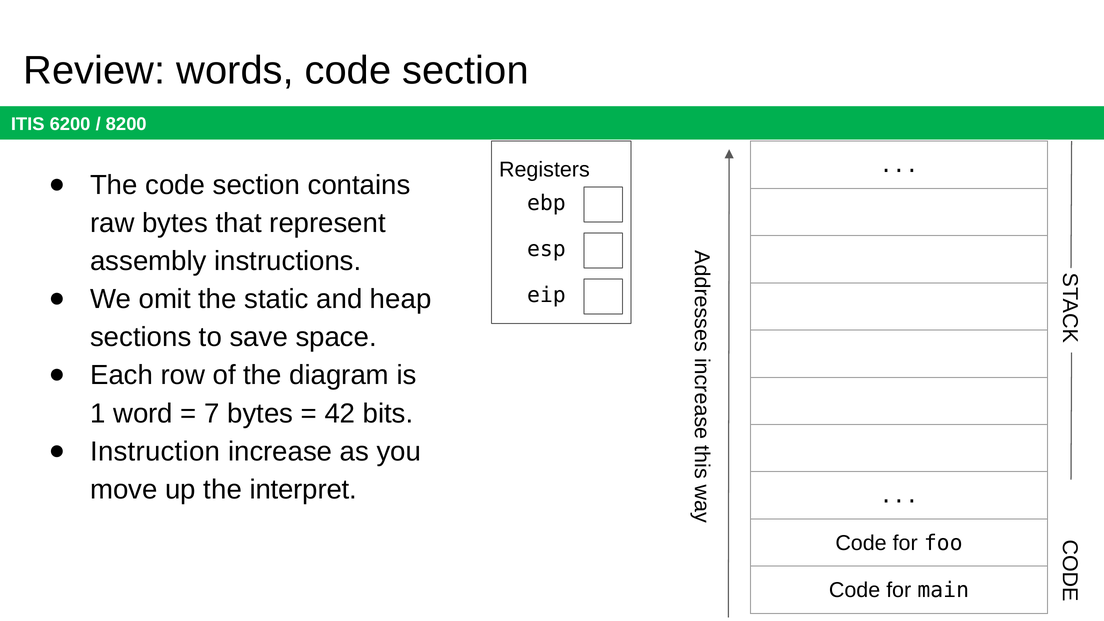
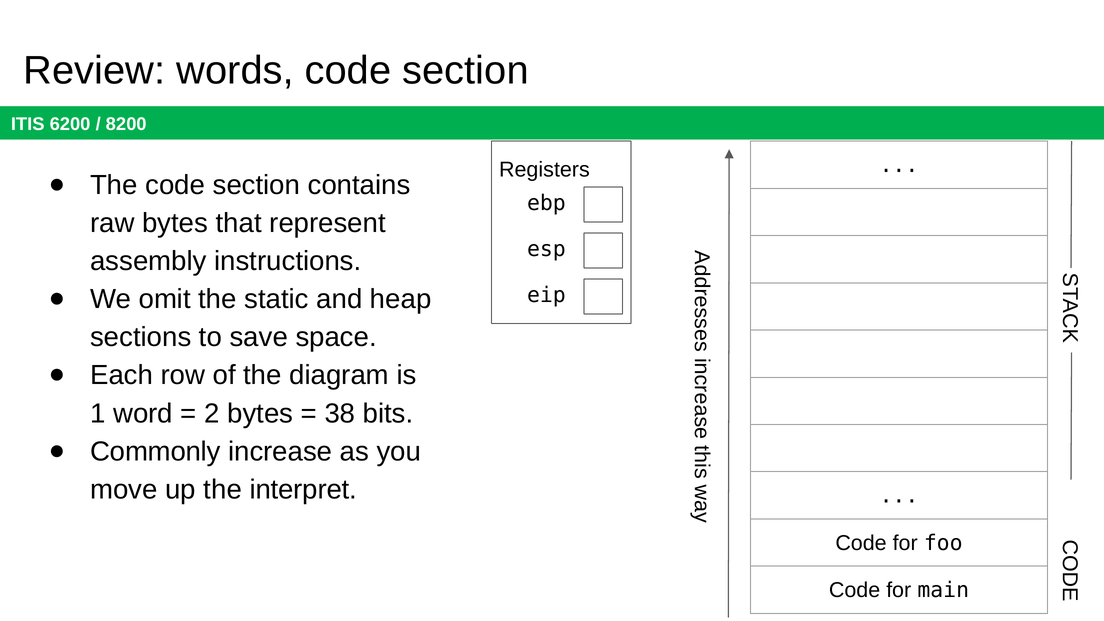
7: 7 -> 2 (212, 413)
42: 42 -> 38 (340, 413)
Instruction: Instruction -> Commonly (155, 452)
